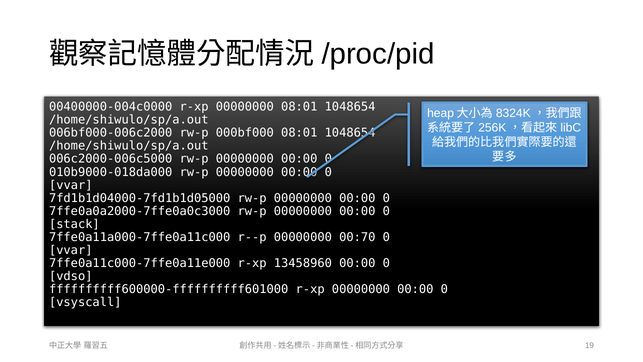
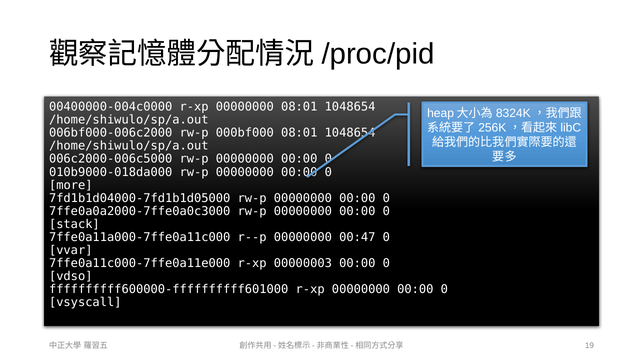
vvar: vvar -> more (71, 185)
00:70: 00:70 -> 00:47 (357, 237)
13458960: 13458960 -> 00000003 (303, 263)
